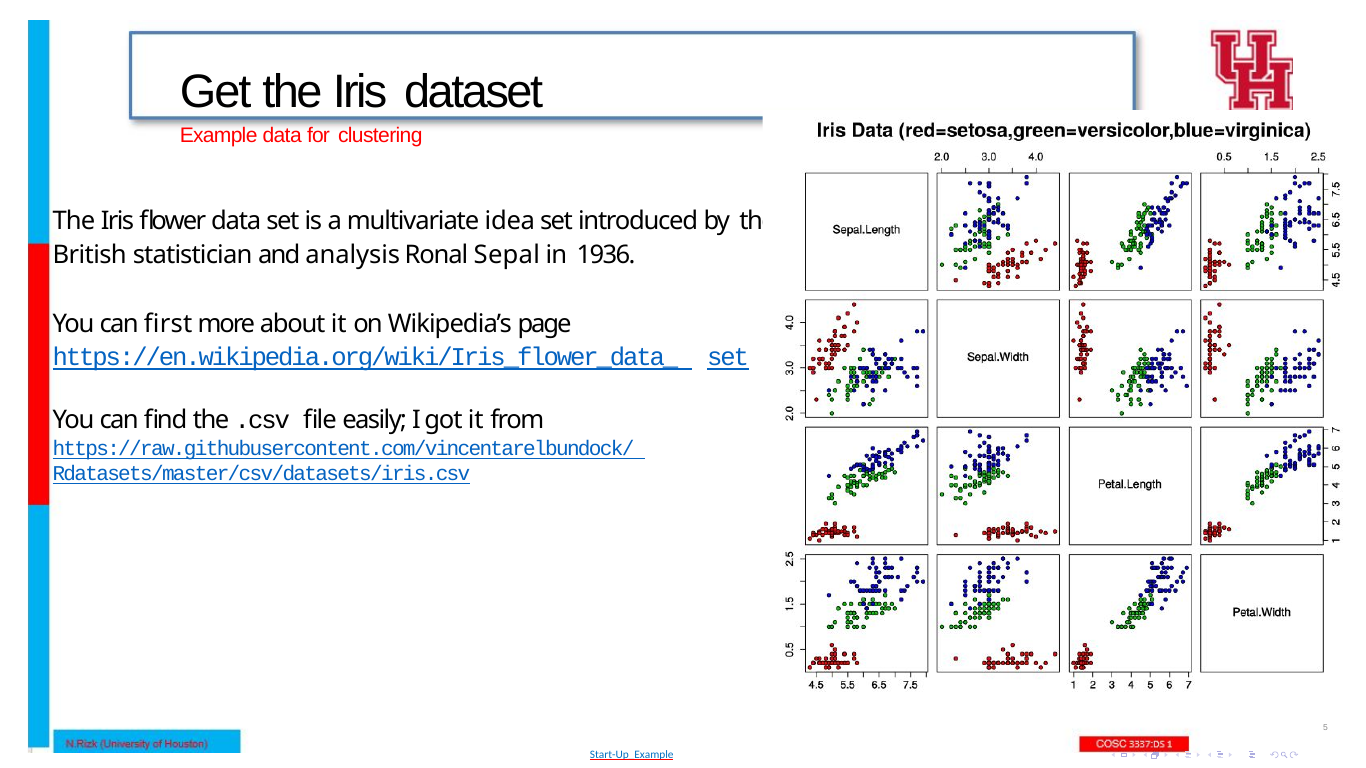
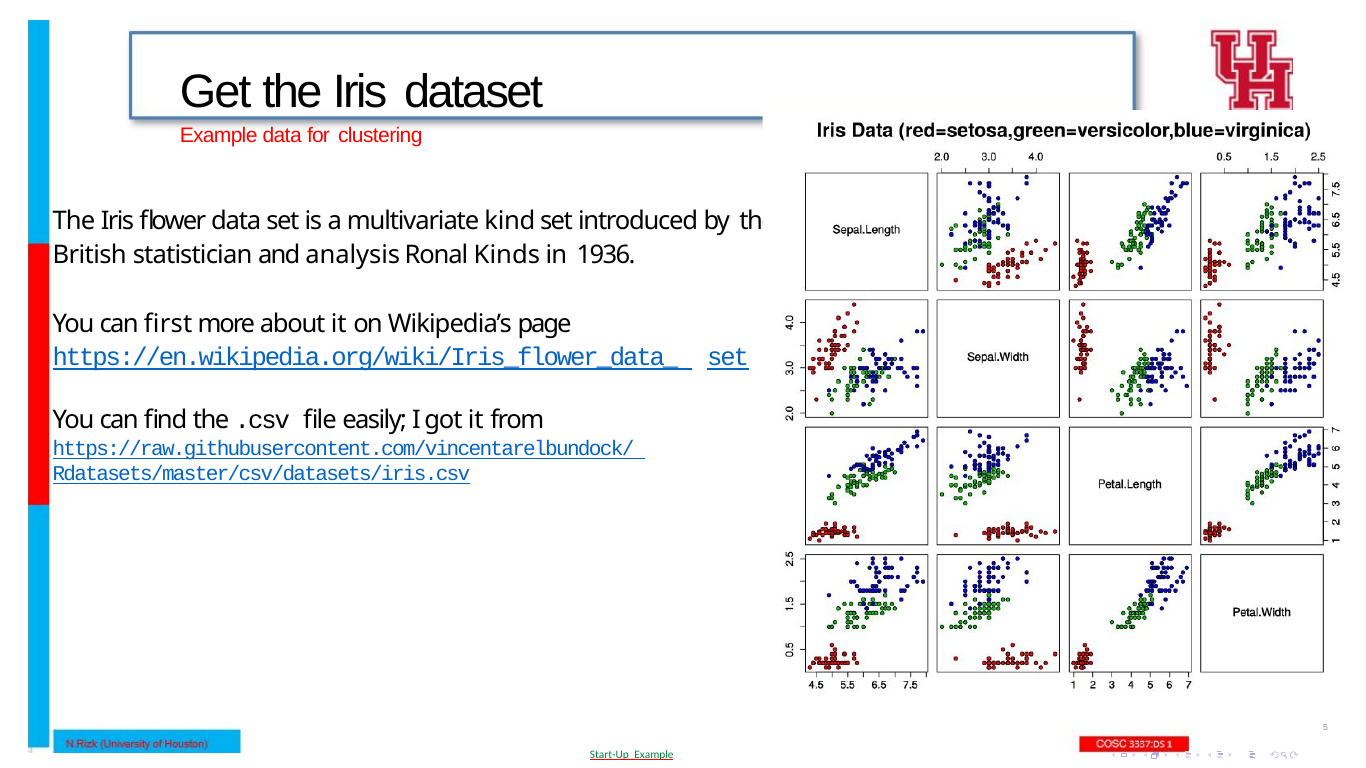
idea: idea -> kind (510, 221)
Sepal: Sepal -> Kinds (507, 255)
Start-Up_Example colour: blue -> green (632, 755)
